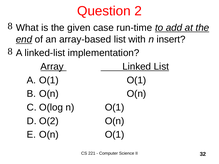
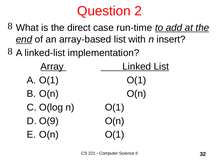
given: given -> direct (79, 28)
O(2: O(2 -> O(9 (49, 121)
